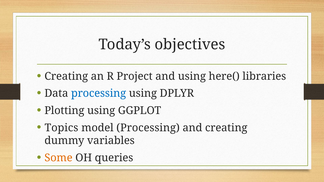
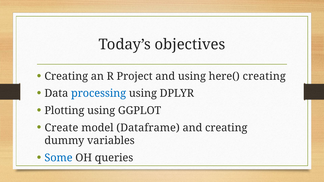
here( libraries: libraries -> creating (264, 76)
Topics: Topics -> Create (61, 128)
model Processing: Processing -> Dataframe (148, 128)
Some colour: orange -> blue (58, 158)
